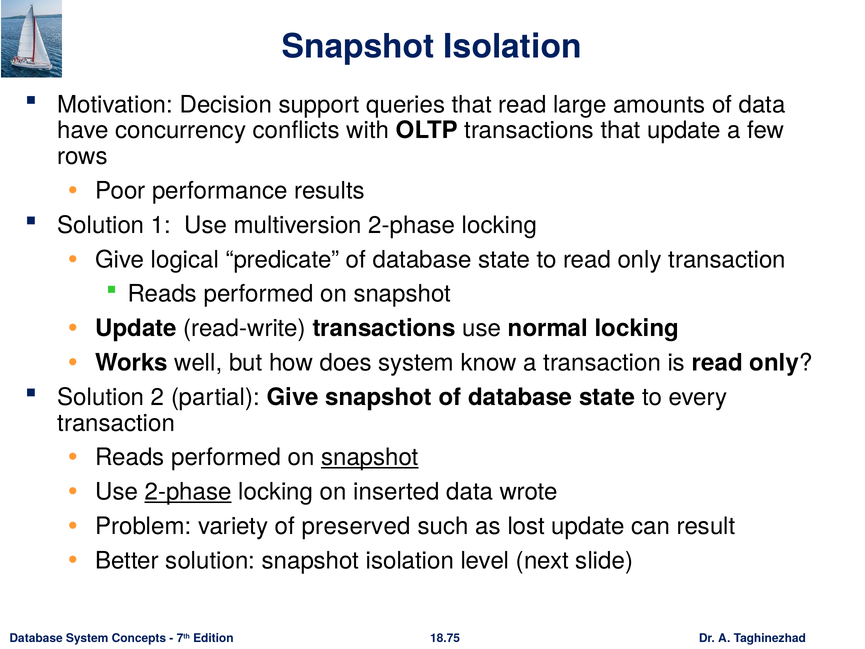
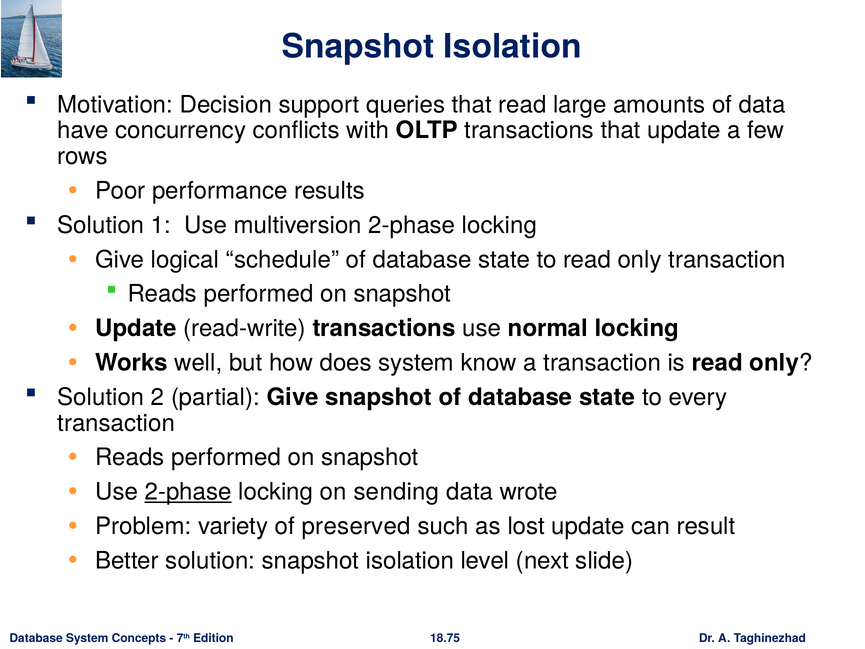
predicate: predicate -> schedule (283, 260)
snapshot underline: present -> none (370, 457)
inserted: inserted -> sending (396, 492)
